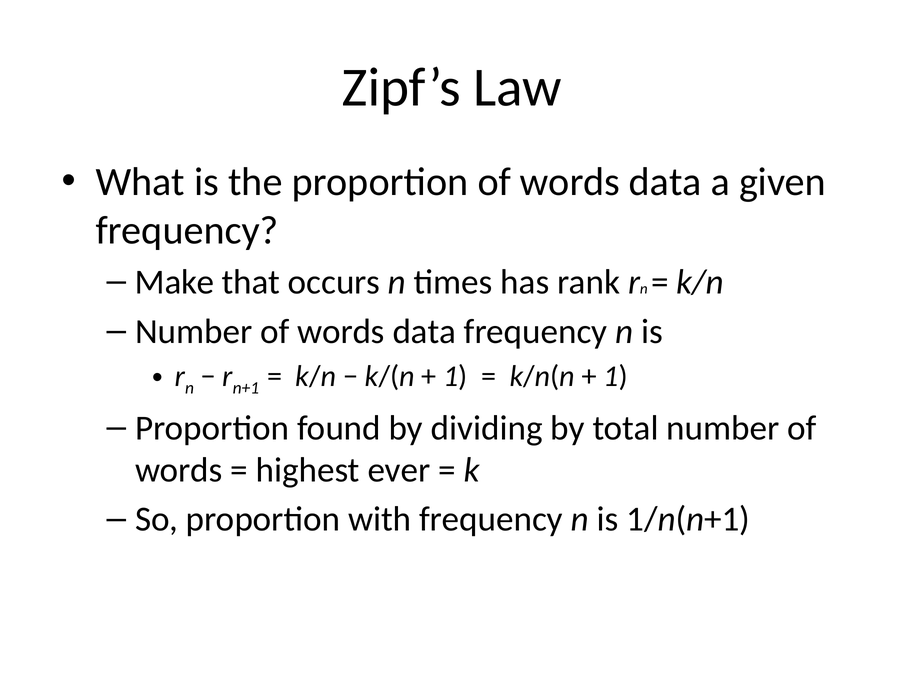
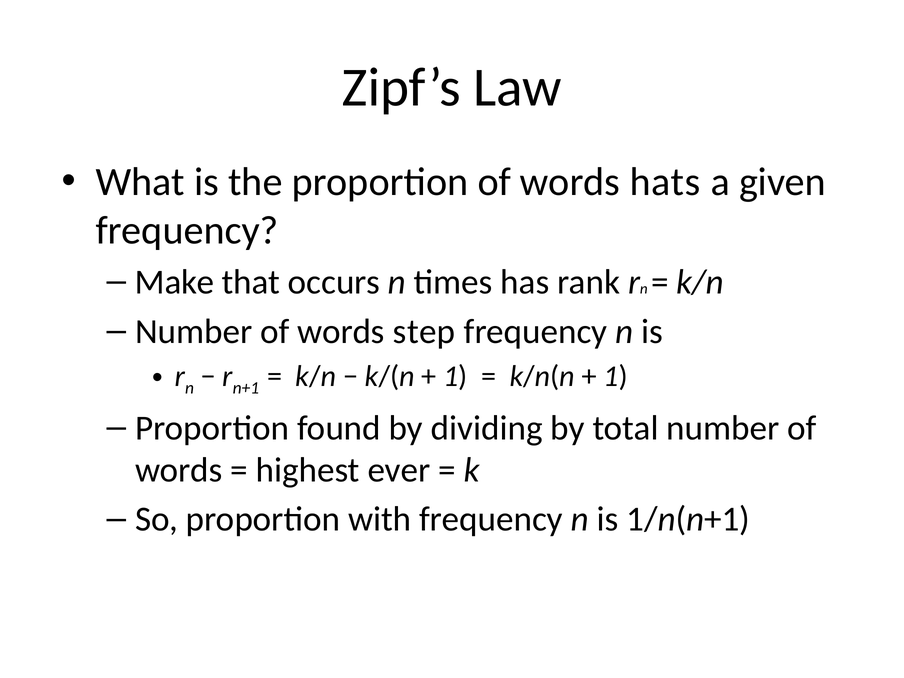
proportion of words data: data -> hats (665, 182)
Number of words data: data -> step (424, 331)
